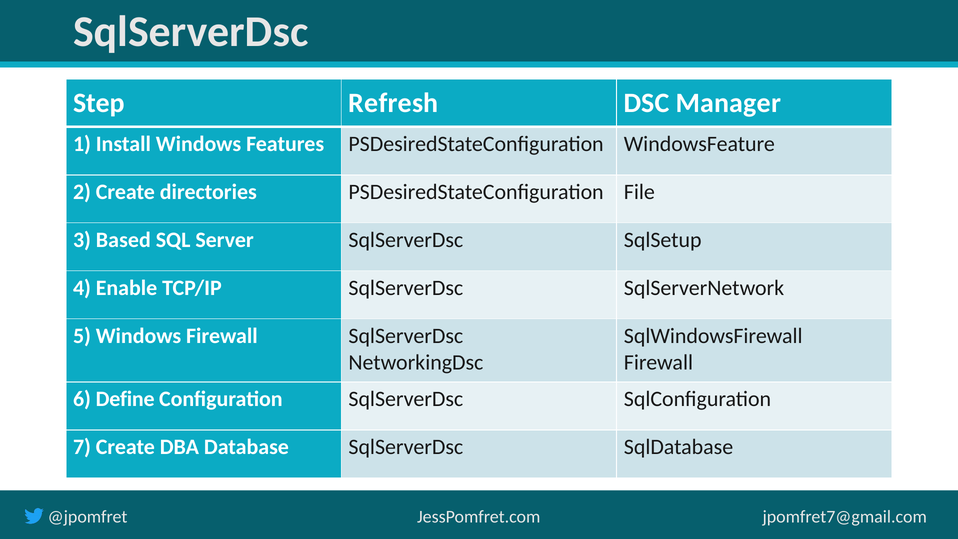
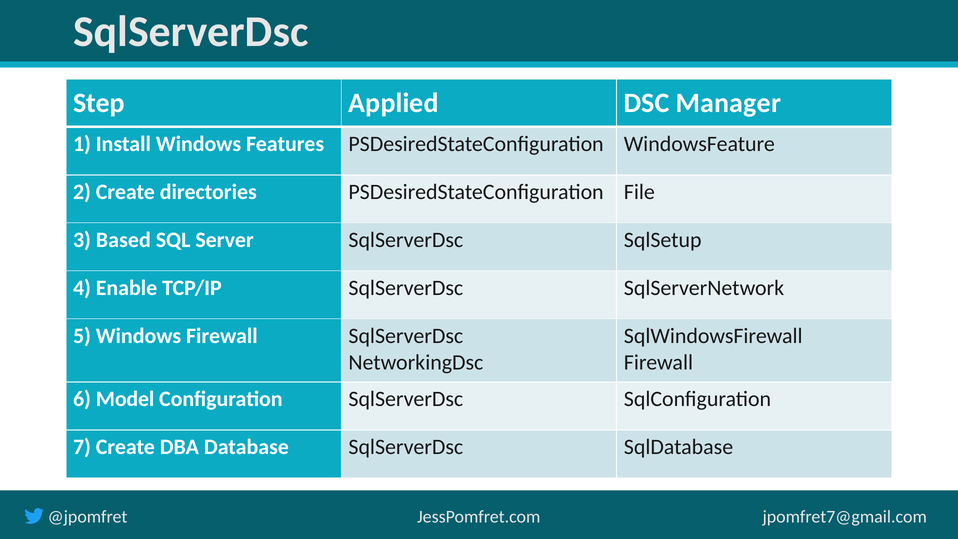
Refresh: Refresh -> Applied (394, 103)
Define: Define -> Model (125, 399)
